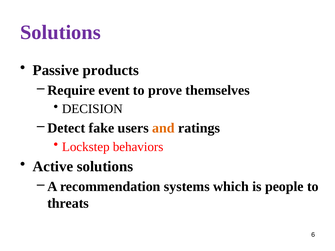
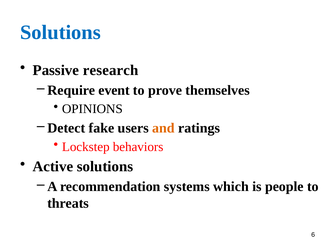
Solutions colour: purple -> blue (60, 32)
products: products -> research (111, 70)
DECISION: DECISION -> OPINIONS (92, 109)
